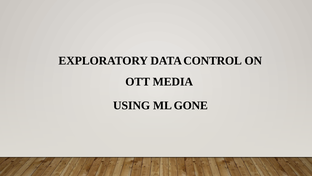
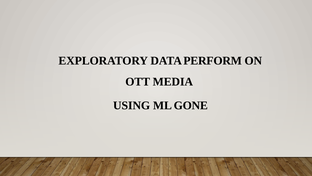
CONTROL: CONTROL -> PERFORM (213, 61)
